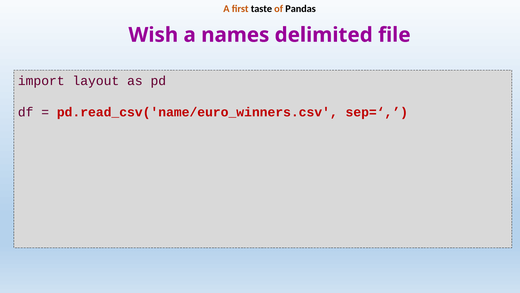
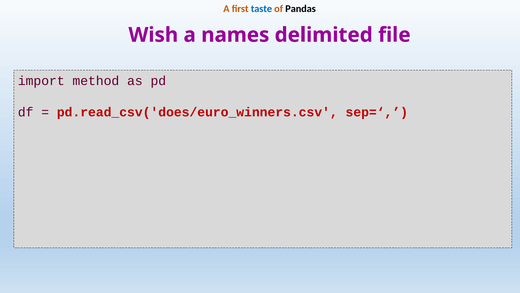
taste colour: black -> blue (261, 9)
layout: layout -> method (96, 81)
pd.read_csv('name/euro_winners.csv: pd.read_csv('name/euro_winners.csv -> pd.read_csv('does/euro_winners.csv (197, 112)
